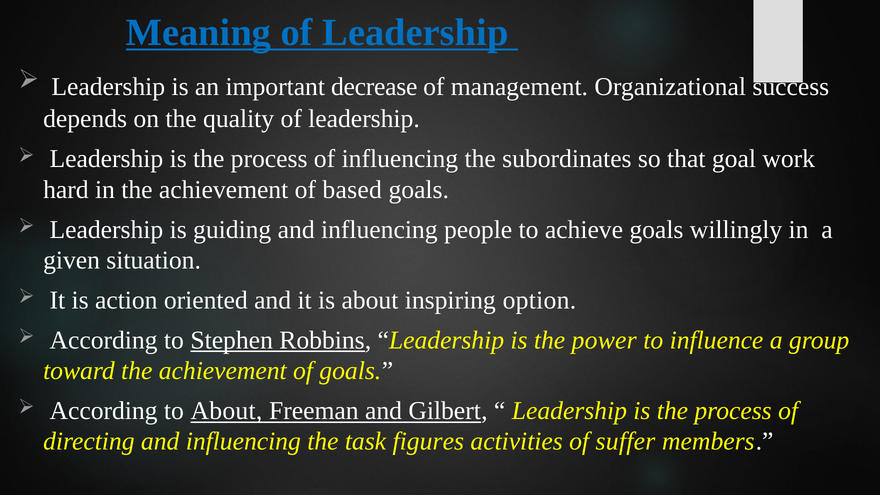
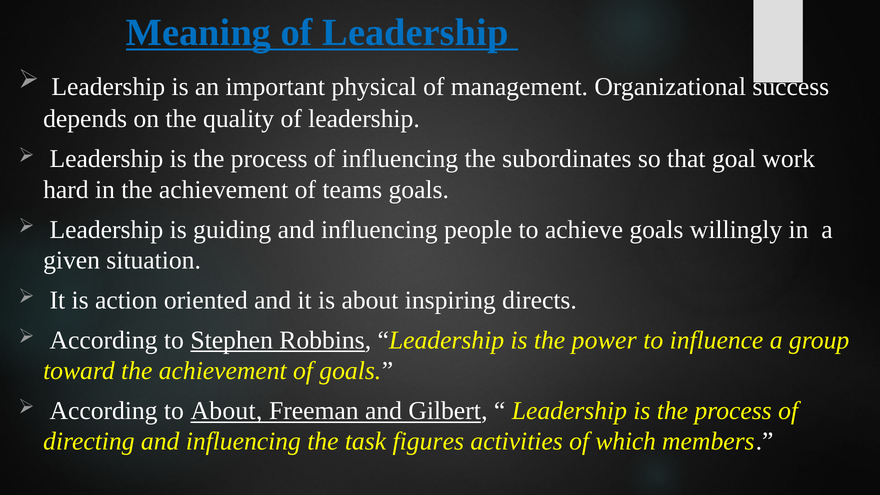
decrease: decrease -> physical (374, 87)
based: based -> teams (352, 190)
option: option -> directs (540, 300)
suffer: suffer -> which (626, 441)
